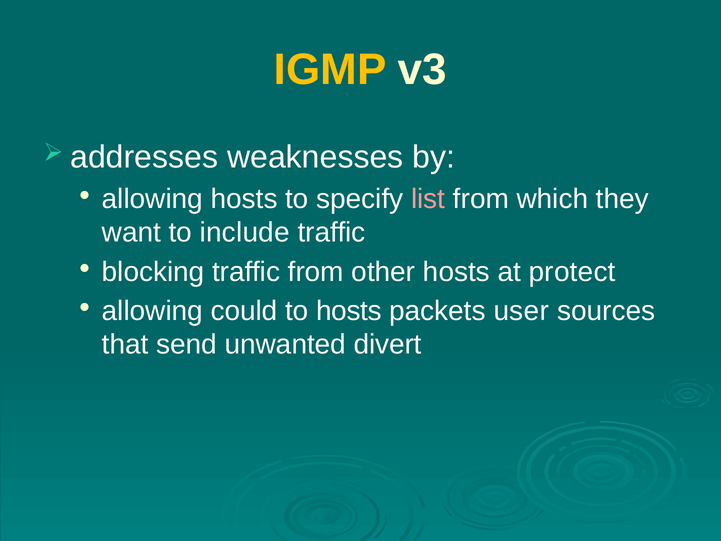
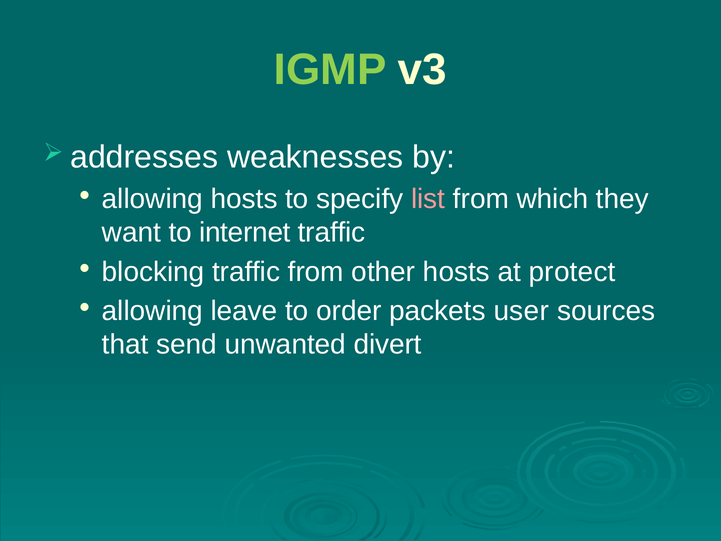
IGMP colour: yellow -> light green (330, 70)
include: include -> internet (245, 232)
could: could -> leave (244, 311)
to hosts: hosts -> order (349, 311)
